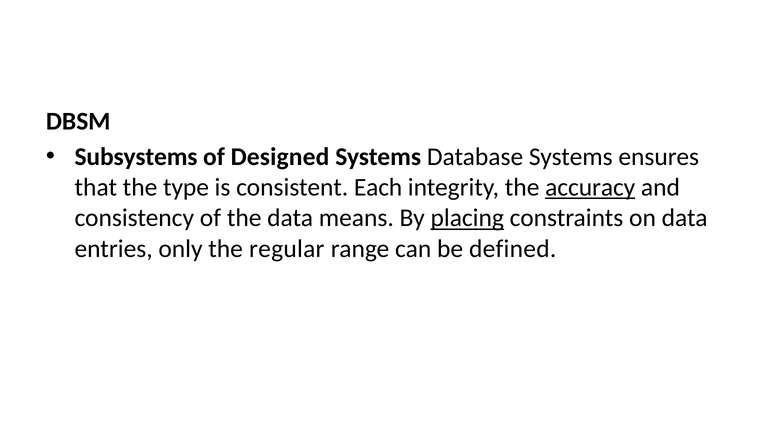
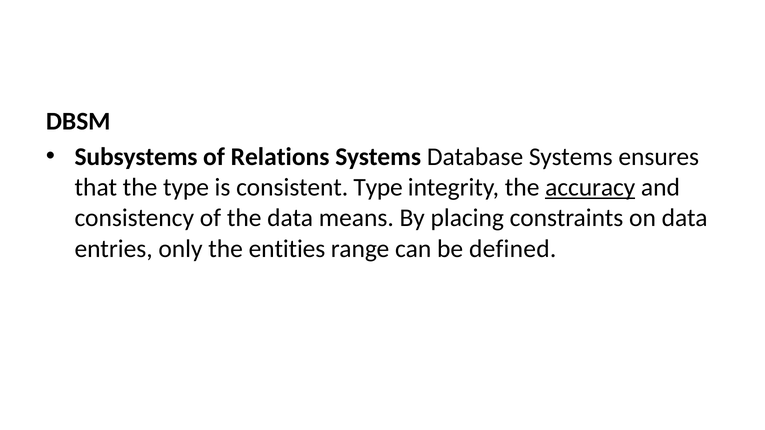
Designed: Designed -> Relations (280, 157)
consistent Each: Each -> Type (378, 188)
placing underline: present -> none (467, 218)
regular: regular -> entities (287, 249)
